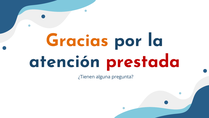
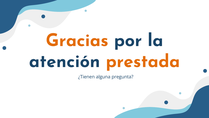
prestada colour: red -> orange (143, 61)
